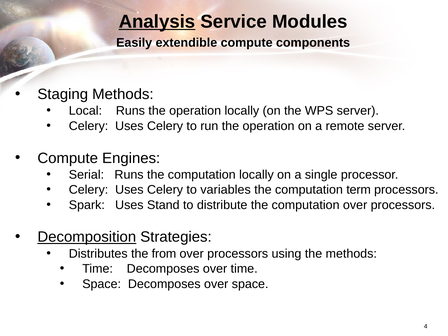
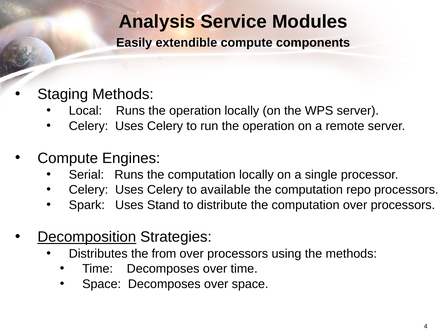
Analysis underline: present -> none (157, 22)
variables: variables -> available (226, 190)
term: term -> repo (359, 190)
